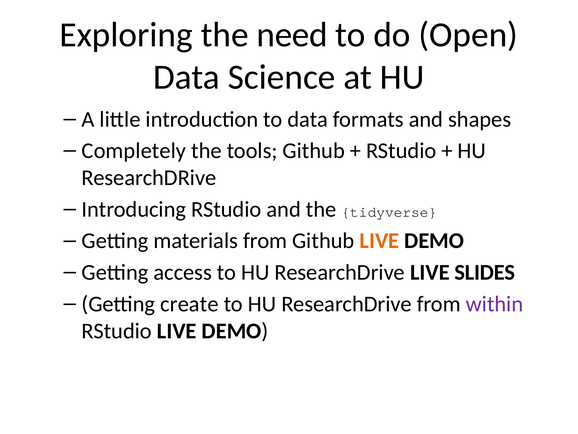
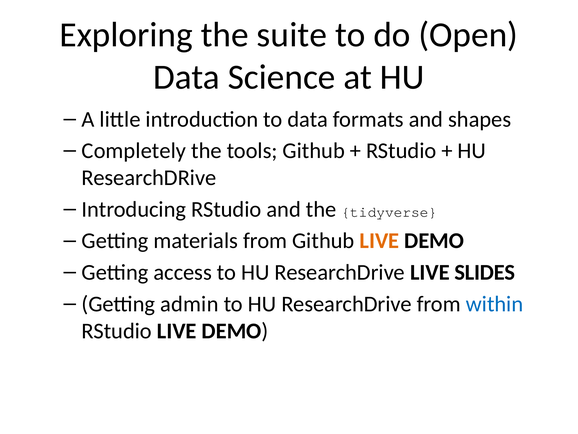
need: need -> suite (292, 35)
create: create -> admin (189, 304)
within colour: purple -> blue (495, 304)
